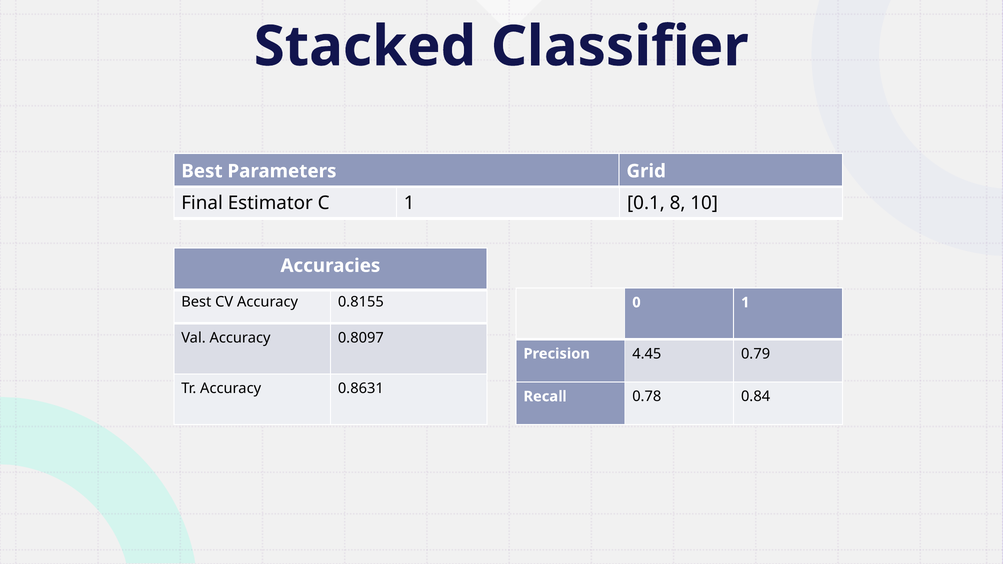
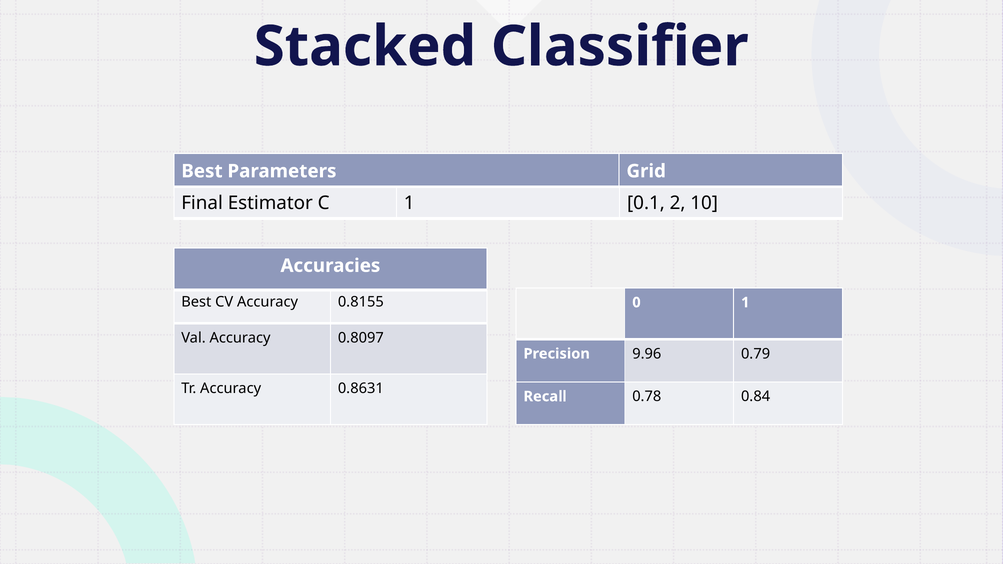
8: 8 -> 2 (678, 203)
4.45: 4.45 -> 9.96 (647, 354)
